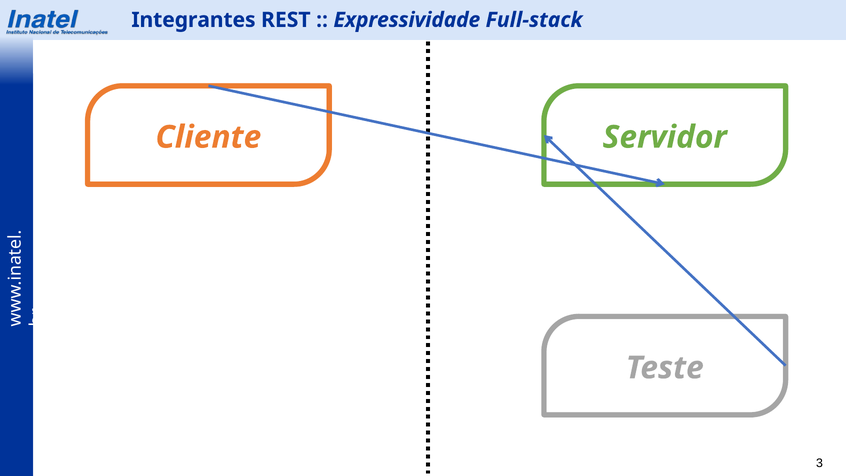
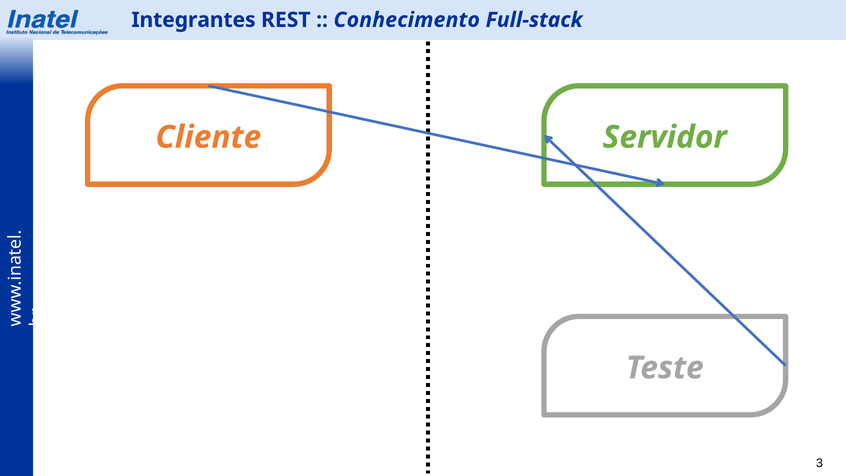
Expressividade: Expressividade -> Conhecimento (407, 20)
